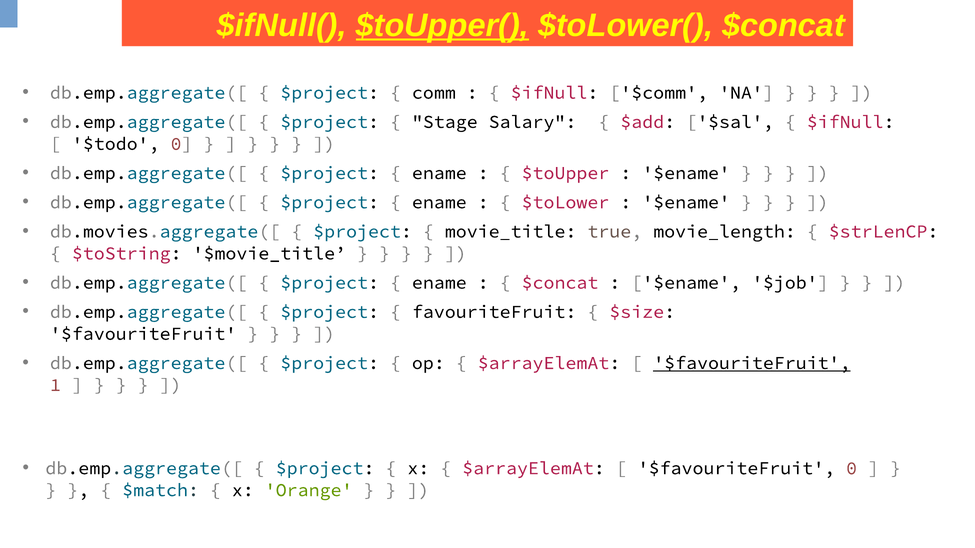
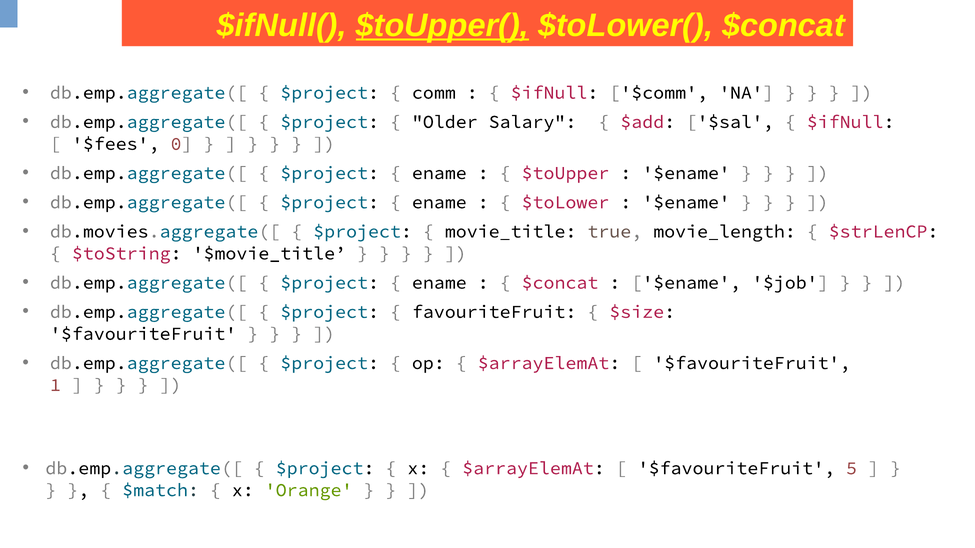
Stage: Stage -> Older (445, 122)
$todo: $todo -> $fees (116, 144)
$favouriteFruit underline: present -> none (752, 363)
$favouriteFruit 0: 0 -> 5 (852, 469)
